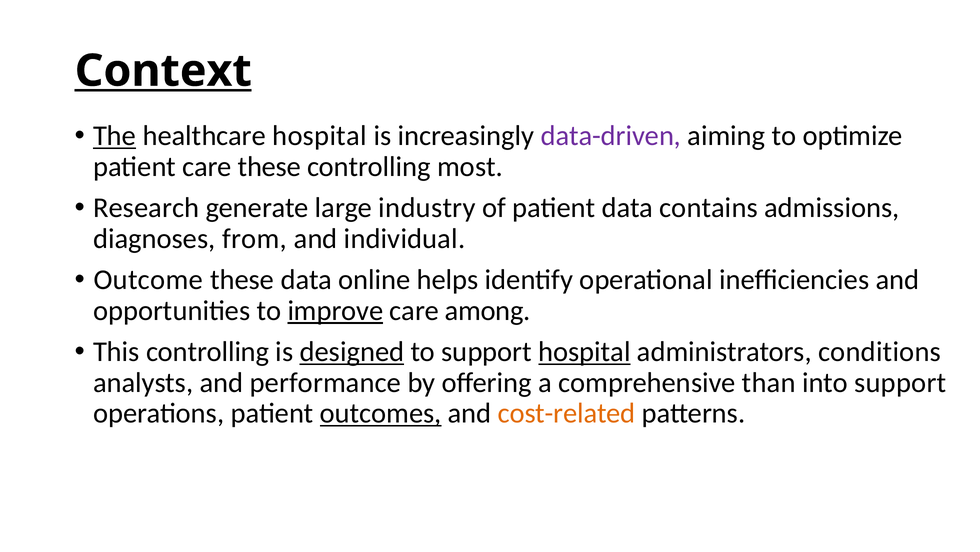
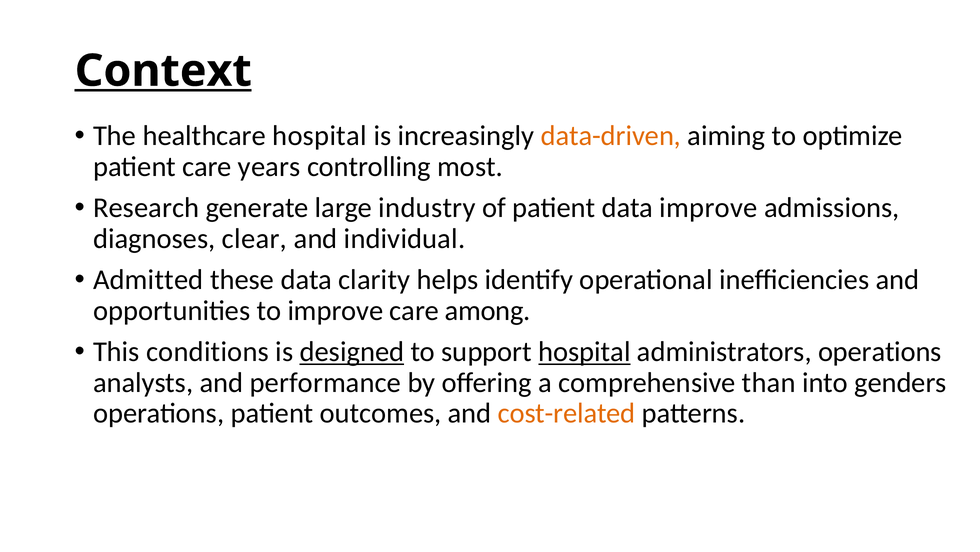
The underline: present -> none (115, 136)
data-driven colour: purple -> orange (611, 136)
care these: these -> years (269, 167)
data contains: contains -> improve (708, 208)
from: from -> clear (254, 238)
Outcome: Outcome -> Admitted (148, 279)
online: online -> clarity (374, 279)
improve underline: present -> none (335, 310)
This controlling: controlling -> conditions (207, 351)
administrators conditions: conditions -> operations (880, 351)
into support: support -> genders (900, 382)
outcomes underline: present -> none (381, 413)
